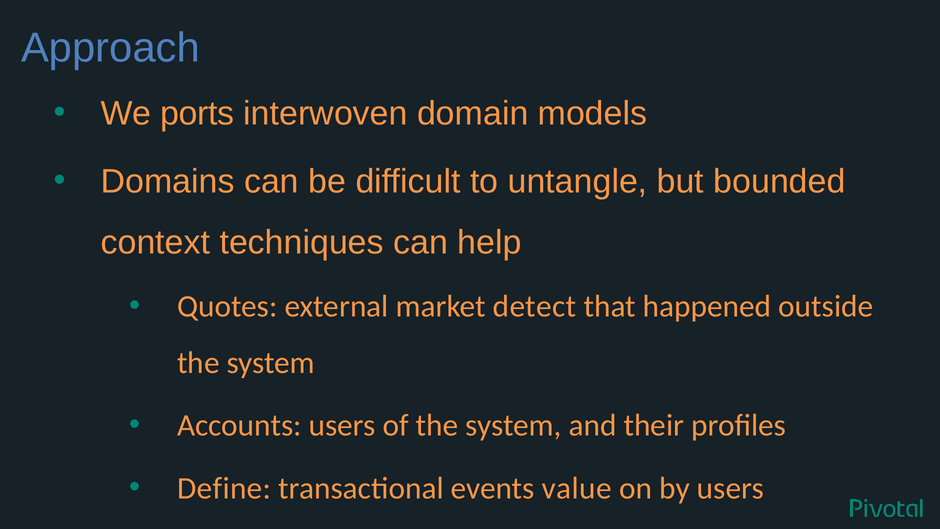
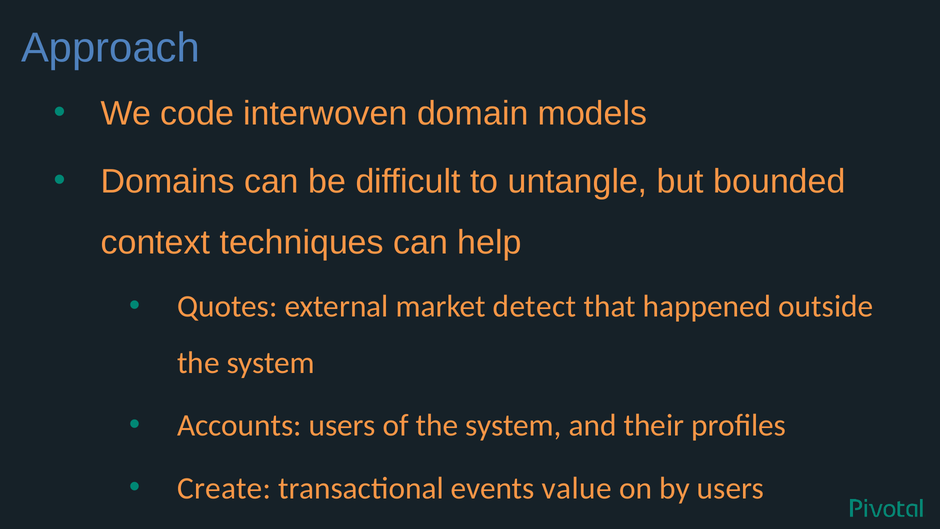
ports: ports -> code (197, 113)
Define: Define -> Create (224, 488)
